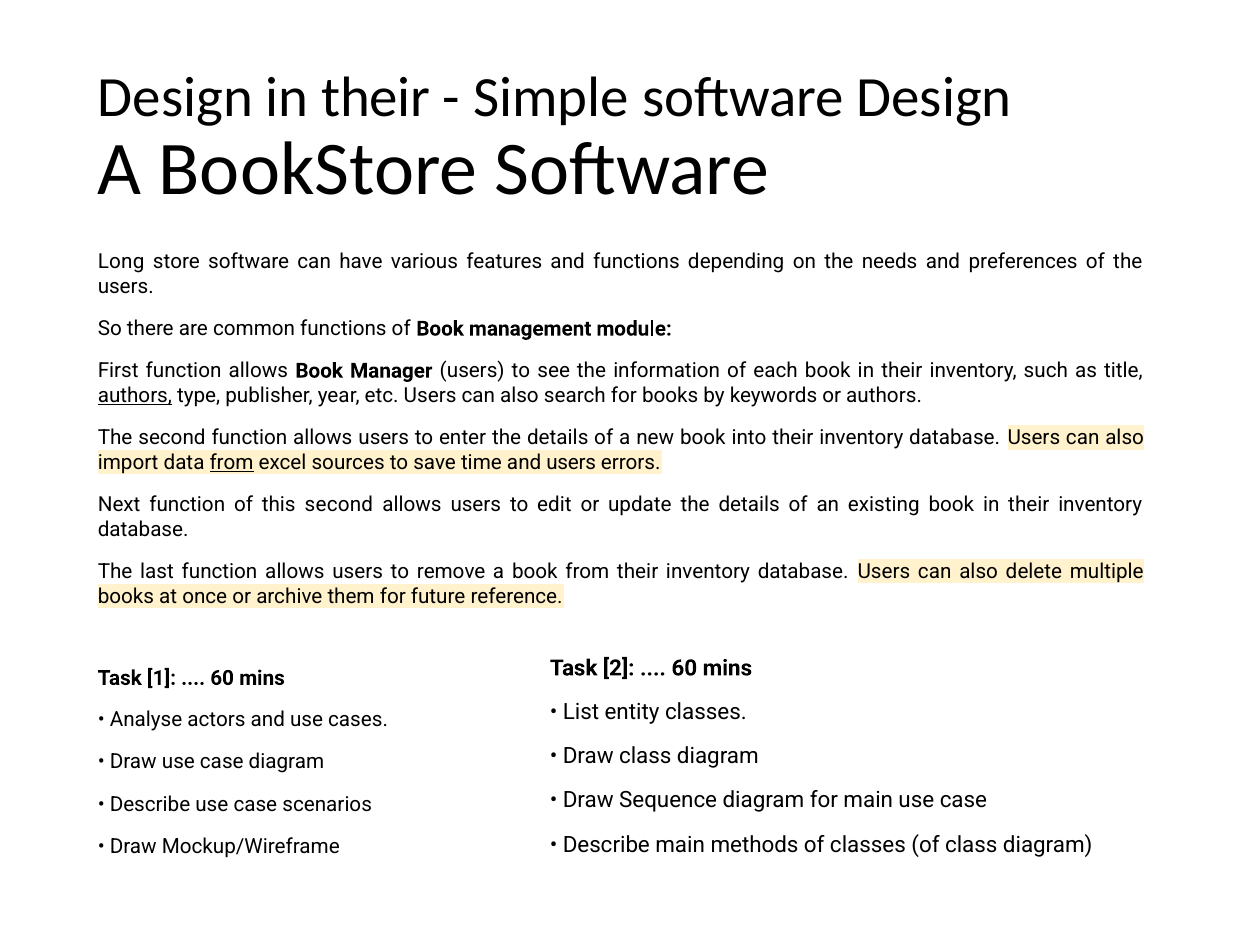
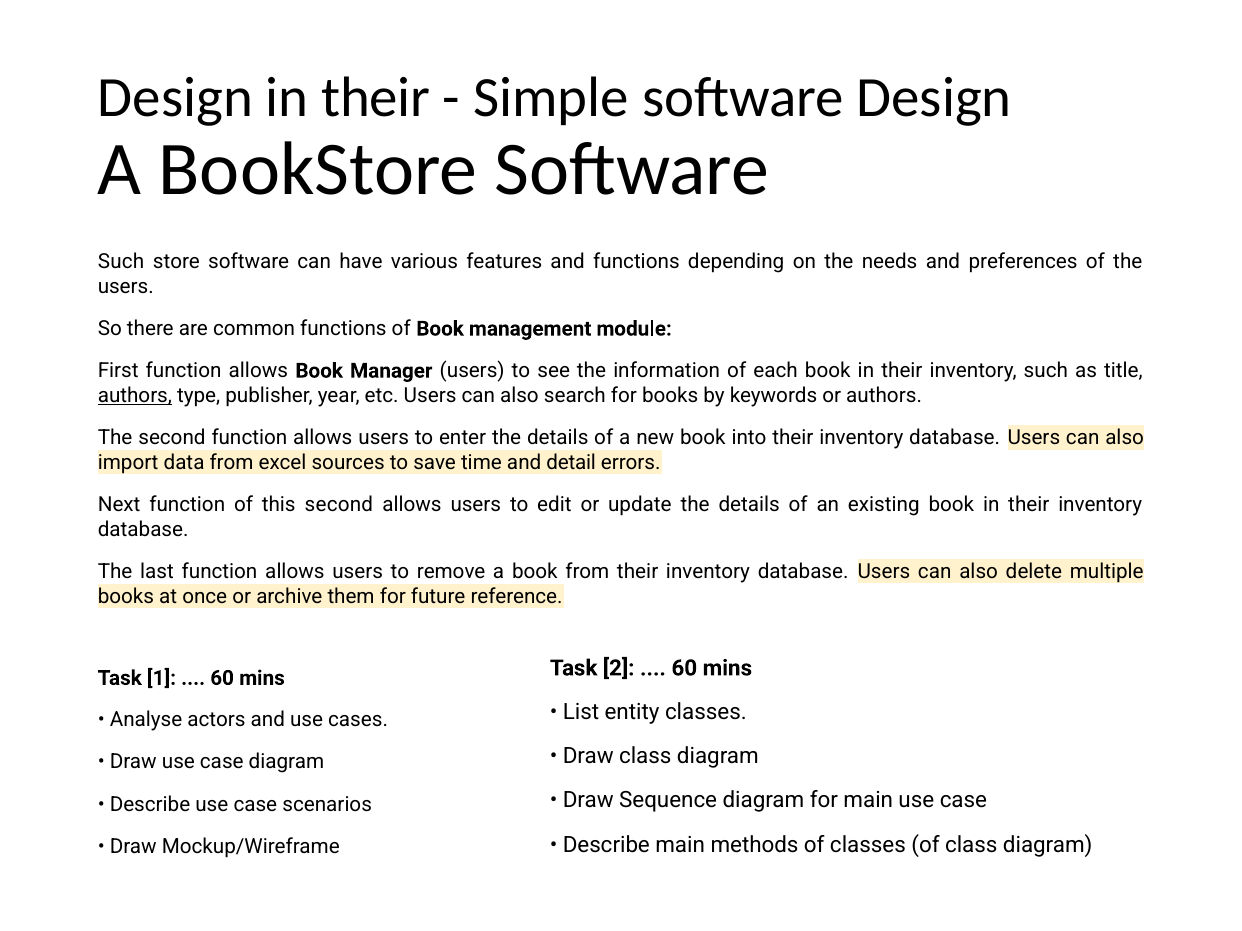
Long: Long -> Such (121, 262)
from underline: present -> none (232, 463)
and users: users -> detail (571, 463)
